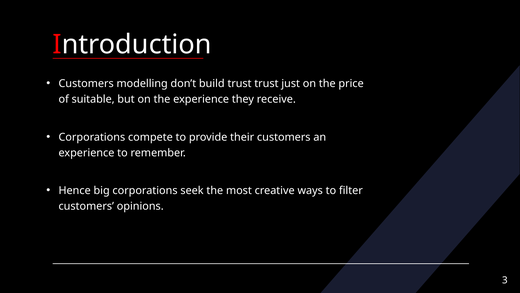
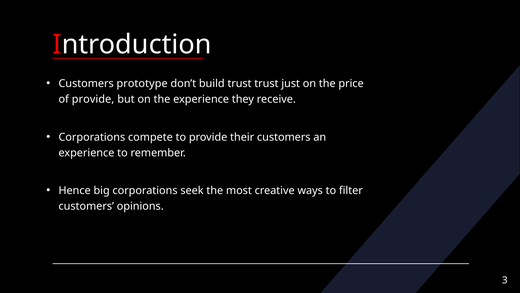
modelling: modelling -> prototype (142, 84)
of suitable: suitable -> provide (93, 99)
